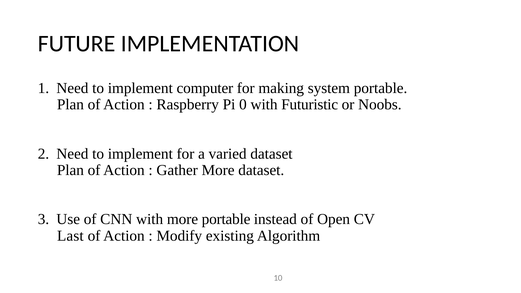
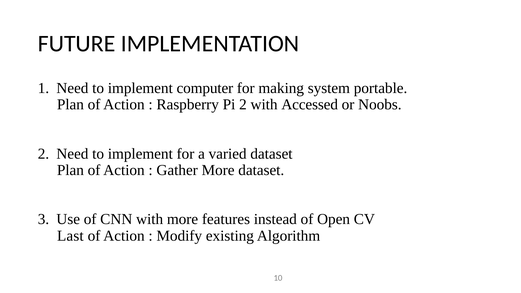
Pi 0: 0 -> 2 (243, 104)
Futuristic: Futuristic -> Accessed (310, 104)
more portable: portable -> features (226, 219)
